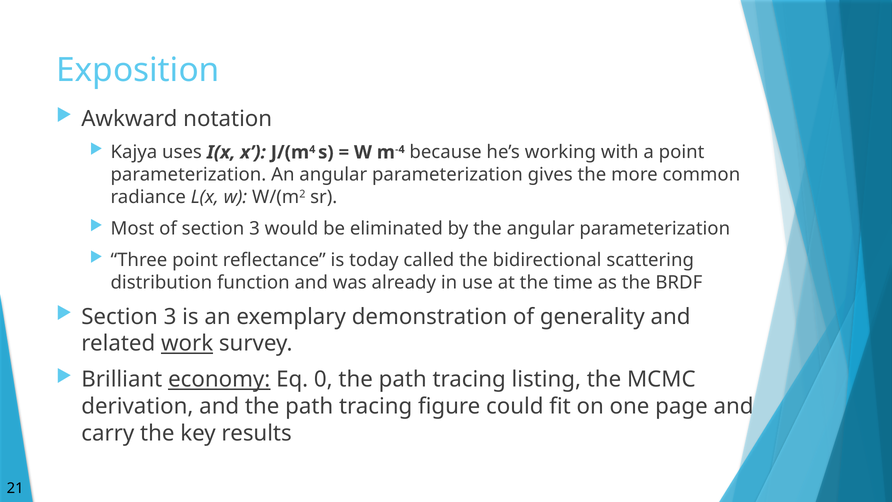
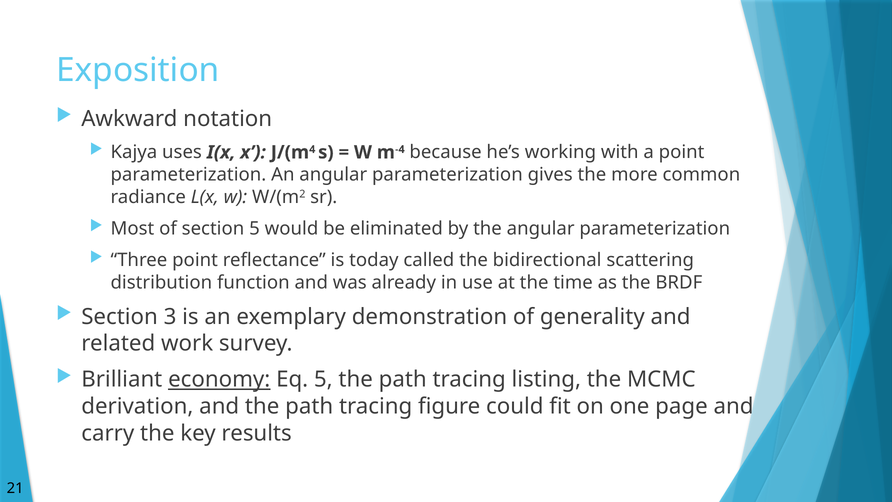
of section 3: 3 -> 5 (255, 229)
work underline: present -> none (187, 343)
Eq 0: 0 -> 5 (323, 379)
